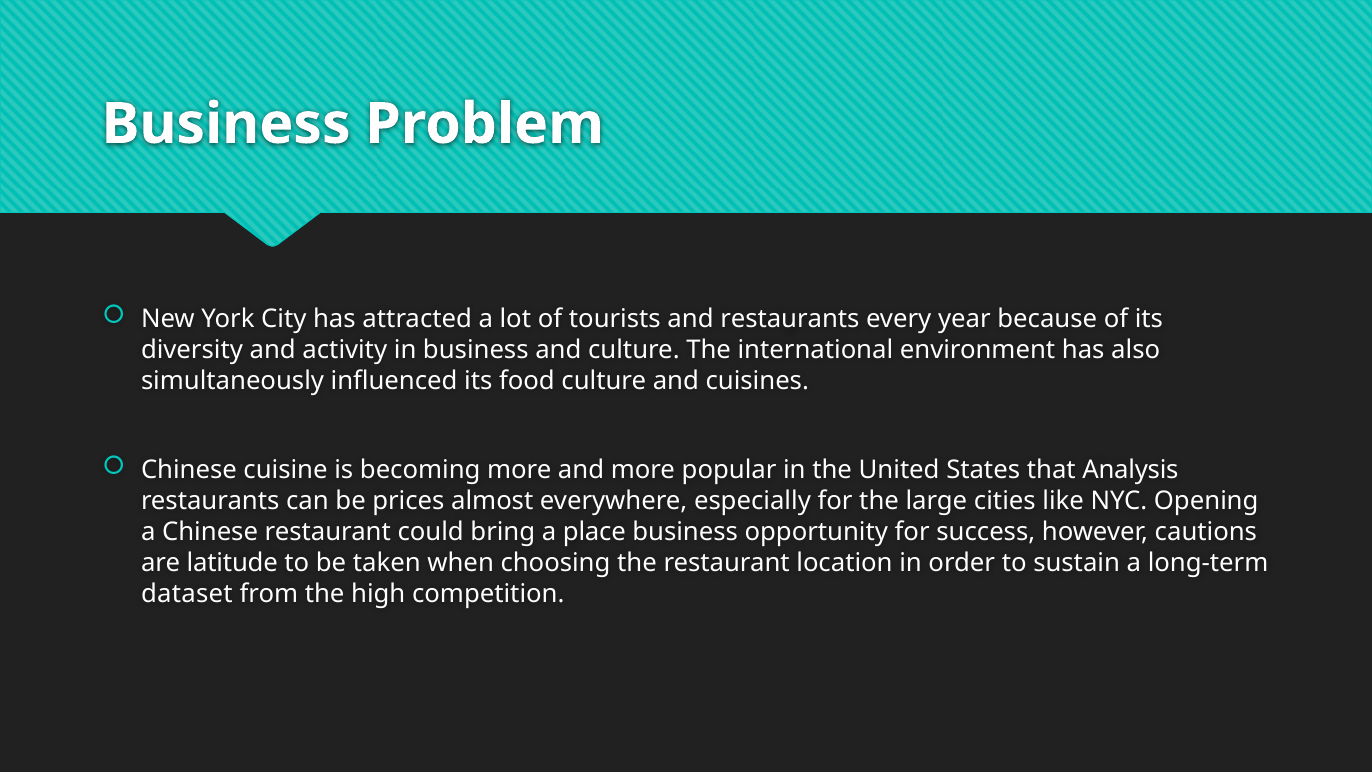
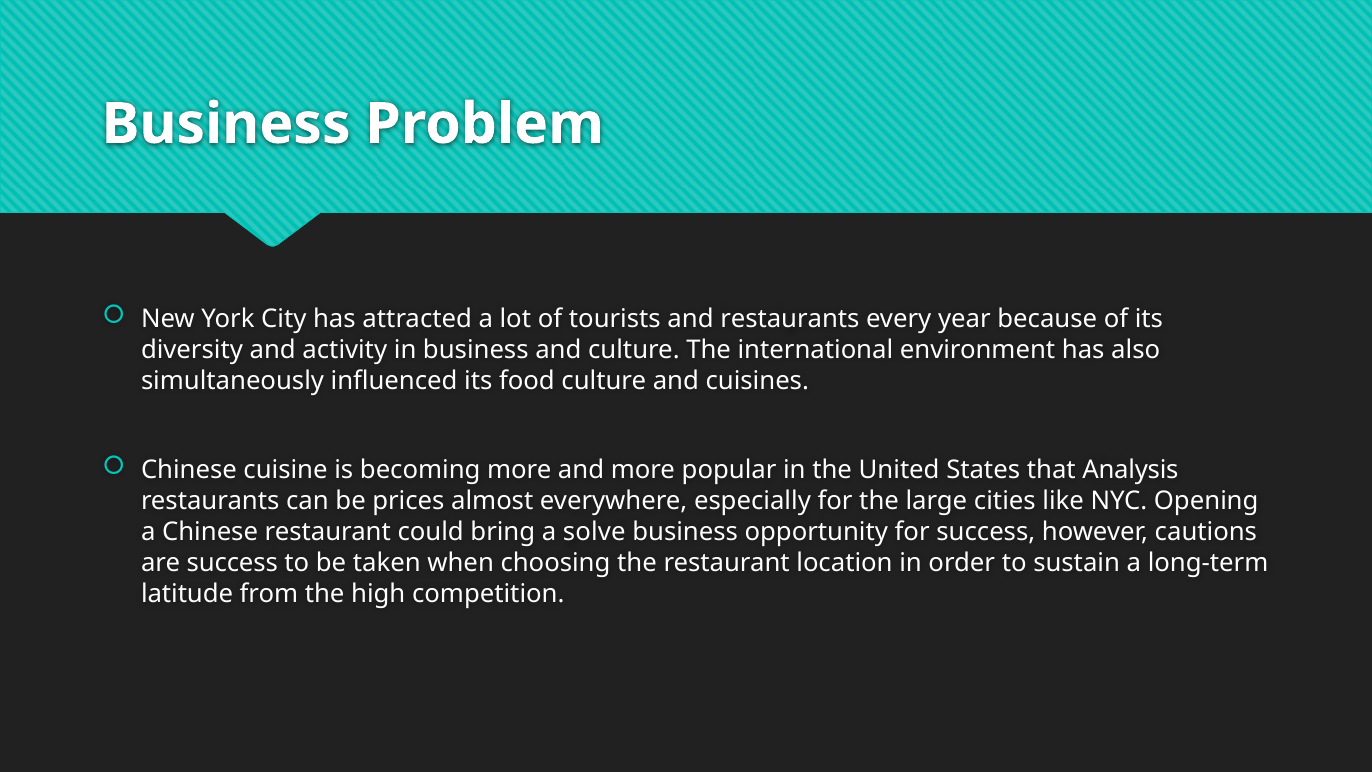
place: place -> solve (594, 532)
are latitude: latitude -> success (232, 563)
dataset: dataset -> latitude (187, 594)
